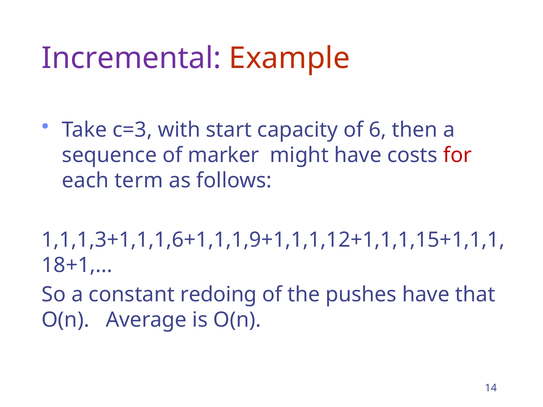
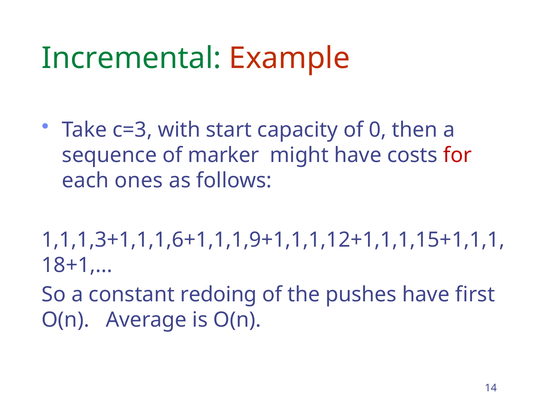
Incremental colour: purple -> green (131, 58)
6: 6 -> 0 (378, 130)
term: term -> ones (139, 181)
that: that -> first (475, 295)
